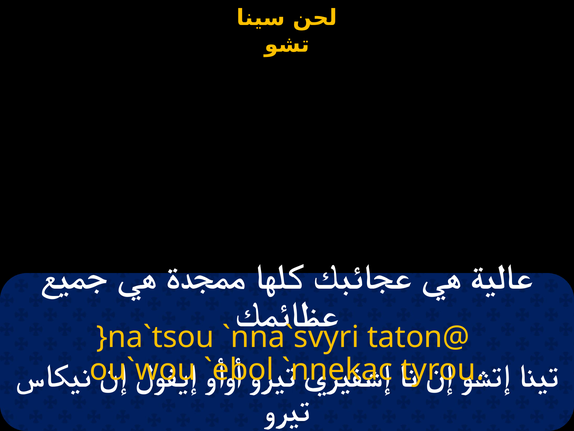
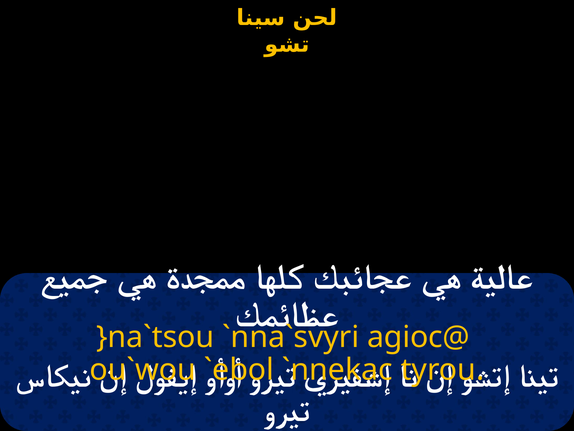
taton@: taton@ -> agioc@ (419, 337)
